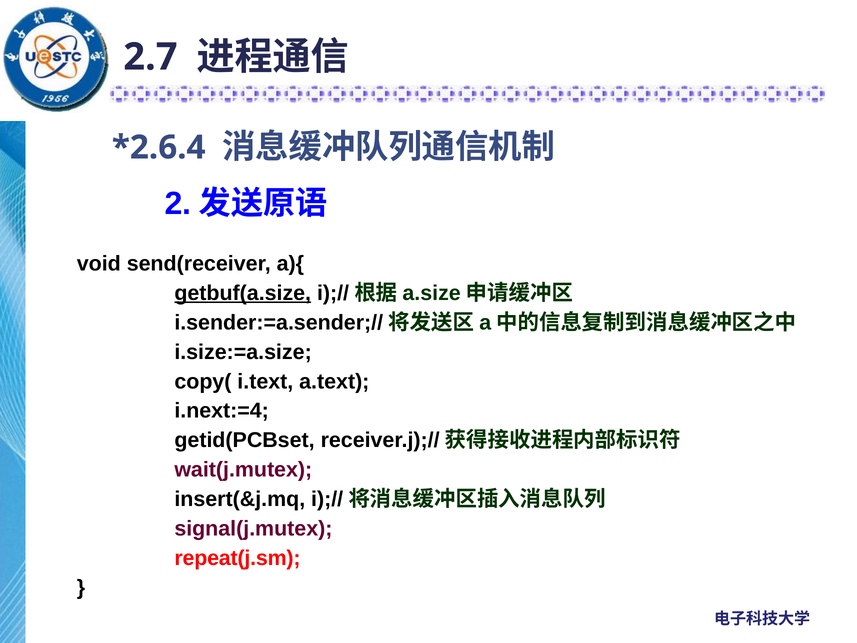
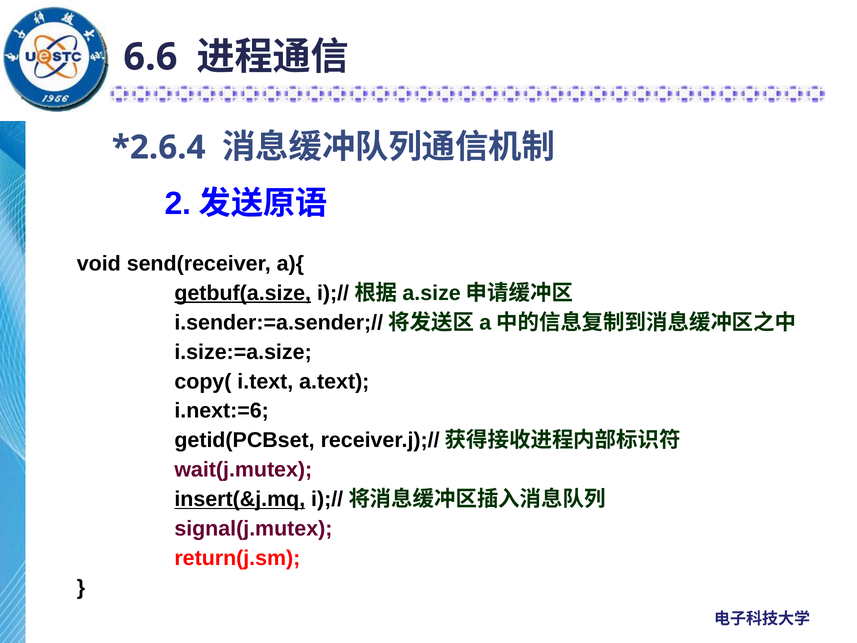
2.7: 2.7 -> 6.6 (150, 57)
i.next:=4: i.next:=4 -> i.next:=6 (222, 411)
insert(&j.mq underline: none -> present (240, 499)
repeat(j.sm: repeat(j.sm -> return(j.sm (237, 558)
